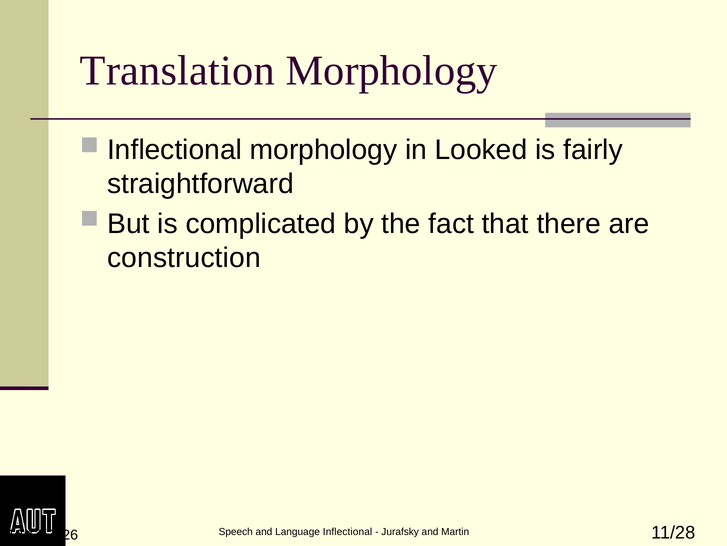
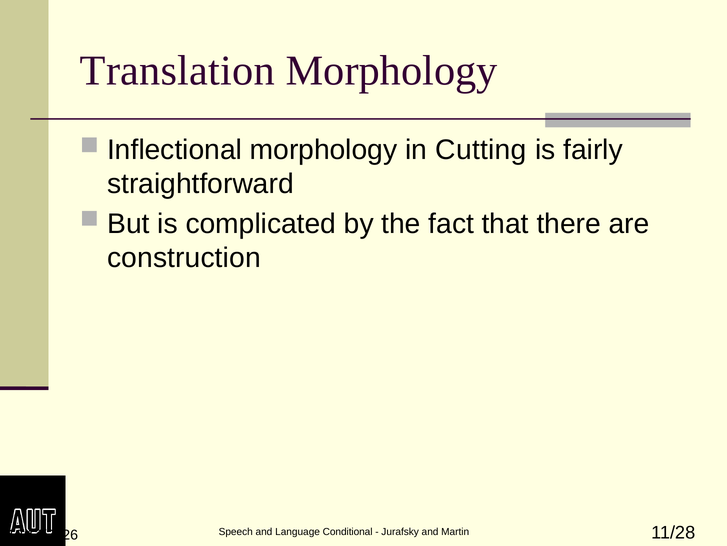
Looked: Looked -> Cutting (481, 150)
Language Inflectional: Inflectional -> Conditional (348, 531)
